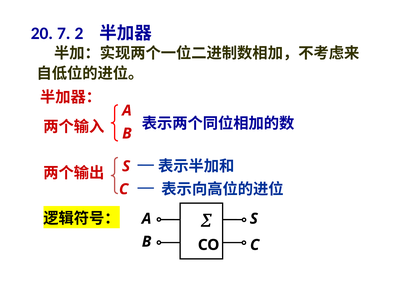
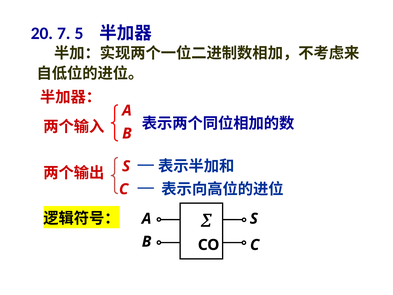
2: 2 -> 5 (79, 33)
